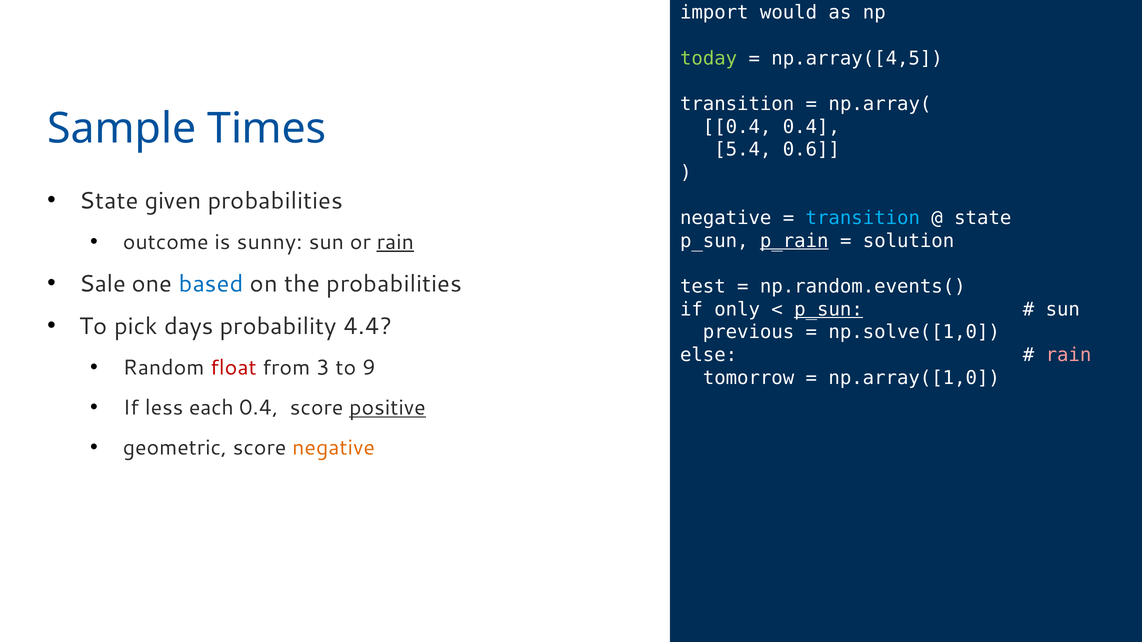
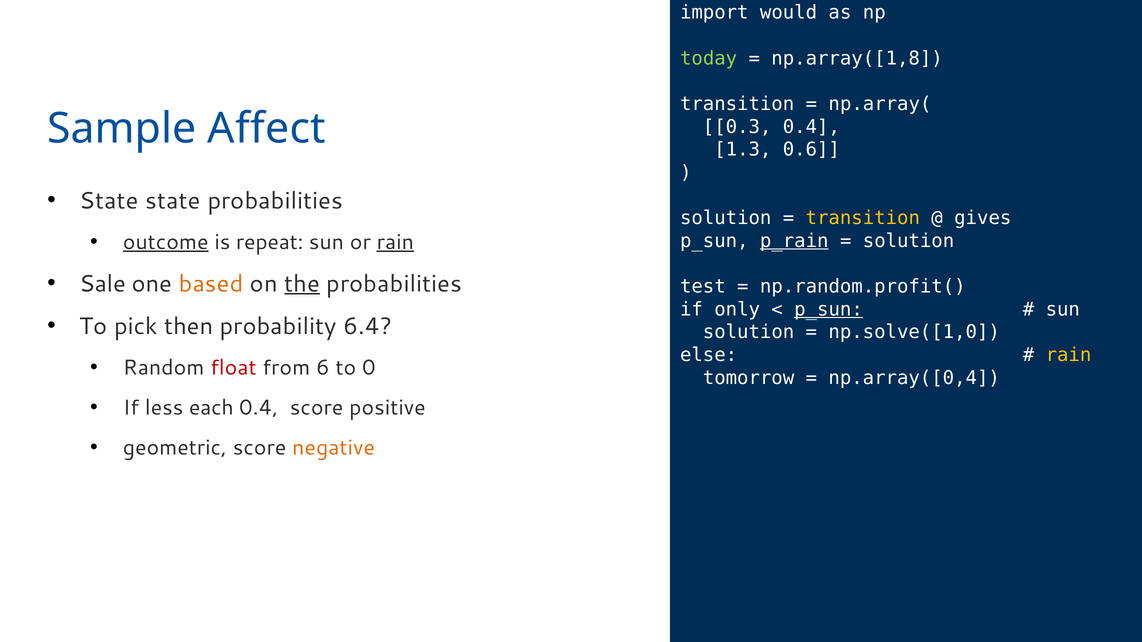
np.array([4,5: np.array([4,5 -> np.array([1,8 (857, 58)
Times: Times -> Affect (267, 129)
0.4: 0.4 -> 0.3 (737, 127)
5.4: 5.4 -> 1.3 (743, 150)
State given: given -> state (173, 201)
negative: negative -> solution (726, 218)
transition colour: light blue -> yellow (863, 218)
state: state -> gives (983, 218)
outcome underline: none -> present (166, 242)
sunny: sunny -> repeat (270, 242)
based colour: blue -> orange (211, 284)
the underline: none -> present (302, 284)
np.random.events(: np.random.events( -> np.random.profit( (863, 287)
days: days -> then (189, 327)
4.4: 4.4 -> 6.4 (368, 327)
previous: previous -> solution (749, 332)
rain colour: pink -> yellow (1068, 355)
3: 3 -> 6 (323, 368)
9: 9 -> 0 (369, 368)
np.array([1,0: np.array([1,0 -> np.array([0,4 (914, 378)
positive underline: present -> none (388, 408)
